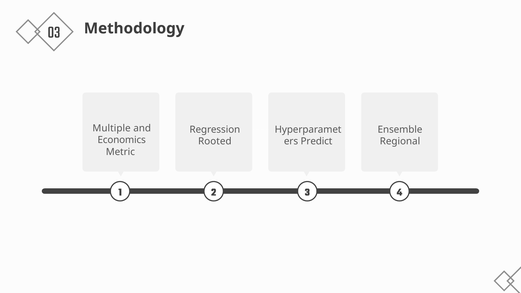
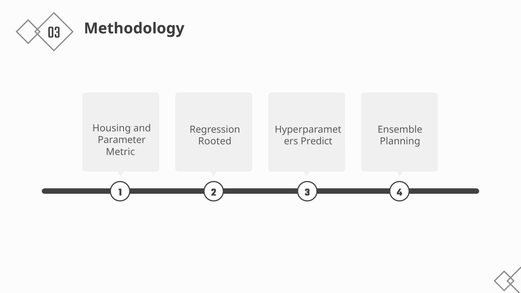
Multiple: Multiple -> Housing (112, 128)
Economics: Economics -> Parameter (122, 140)
Regional: Regional -> Planning (400, 141)
